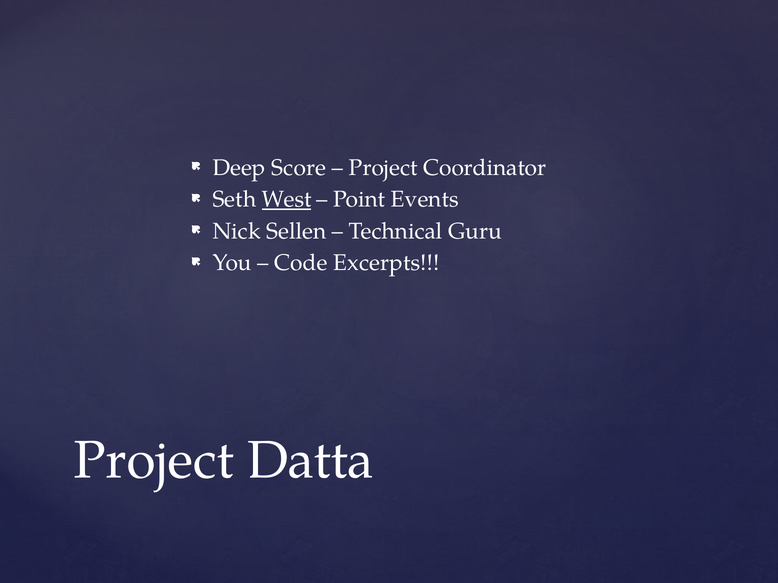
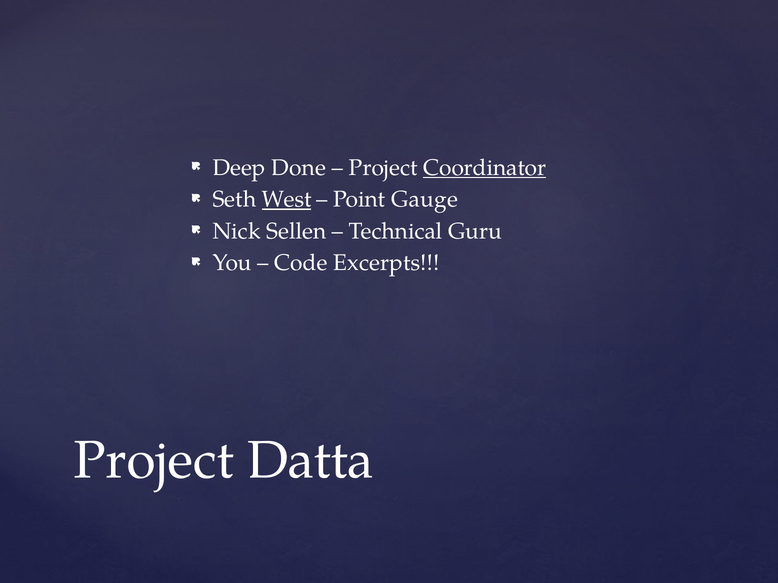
Score: Score -> Done (299, 168)
Coordinator underline: none -> present (485, 168)
Events: Events -> Gauge (425, 200)
